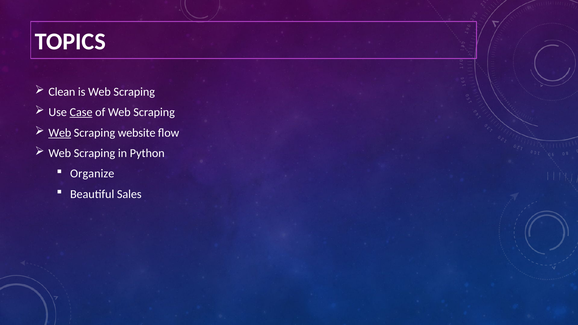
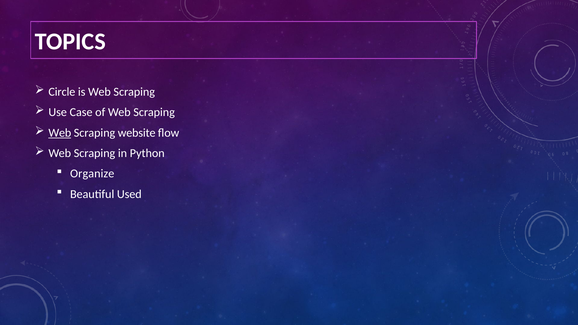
Clean: Clean -> Circle (62, 92)
Case underline: present -> none (81, 112)
Sales: Sales -> Used (129, 194)
